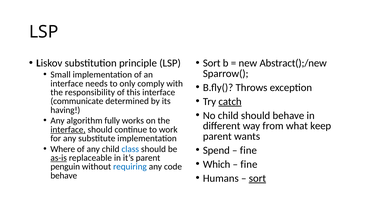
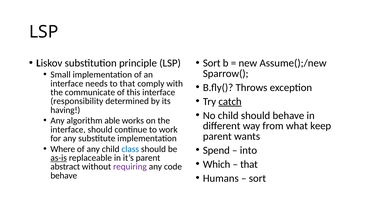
Abstract();/new: Abstract();/new -> Assume();/new (293, 63)
to only: only -> that (127, 84)
responsibility: responsibility -> communicate (90, 93)
communicate: communicate -> responsibility (77, 101)
fully: fully -> able (112, 121)
interface underline: present -> none (68, 130)
fine: fine -> into (248, 151)
fine: fine -> that (249, 165)
penguin: penguin -> abstract (65, 167)
requiring colour: blue -> purple (130, 167)
sort underline: present -> none (257, 179)
